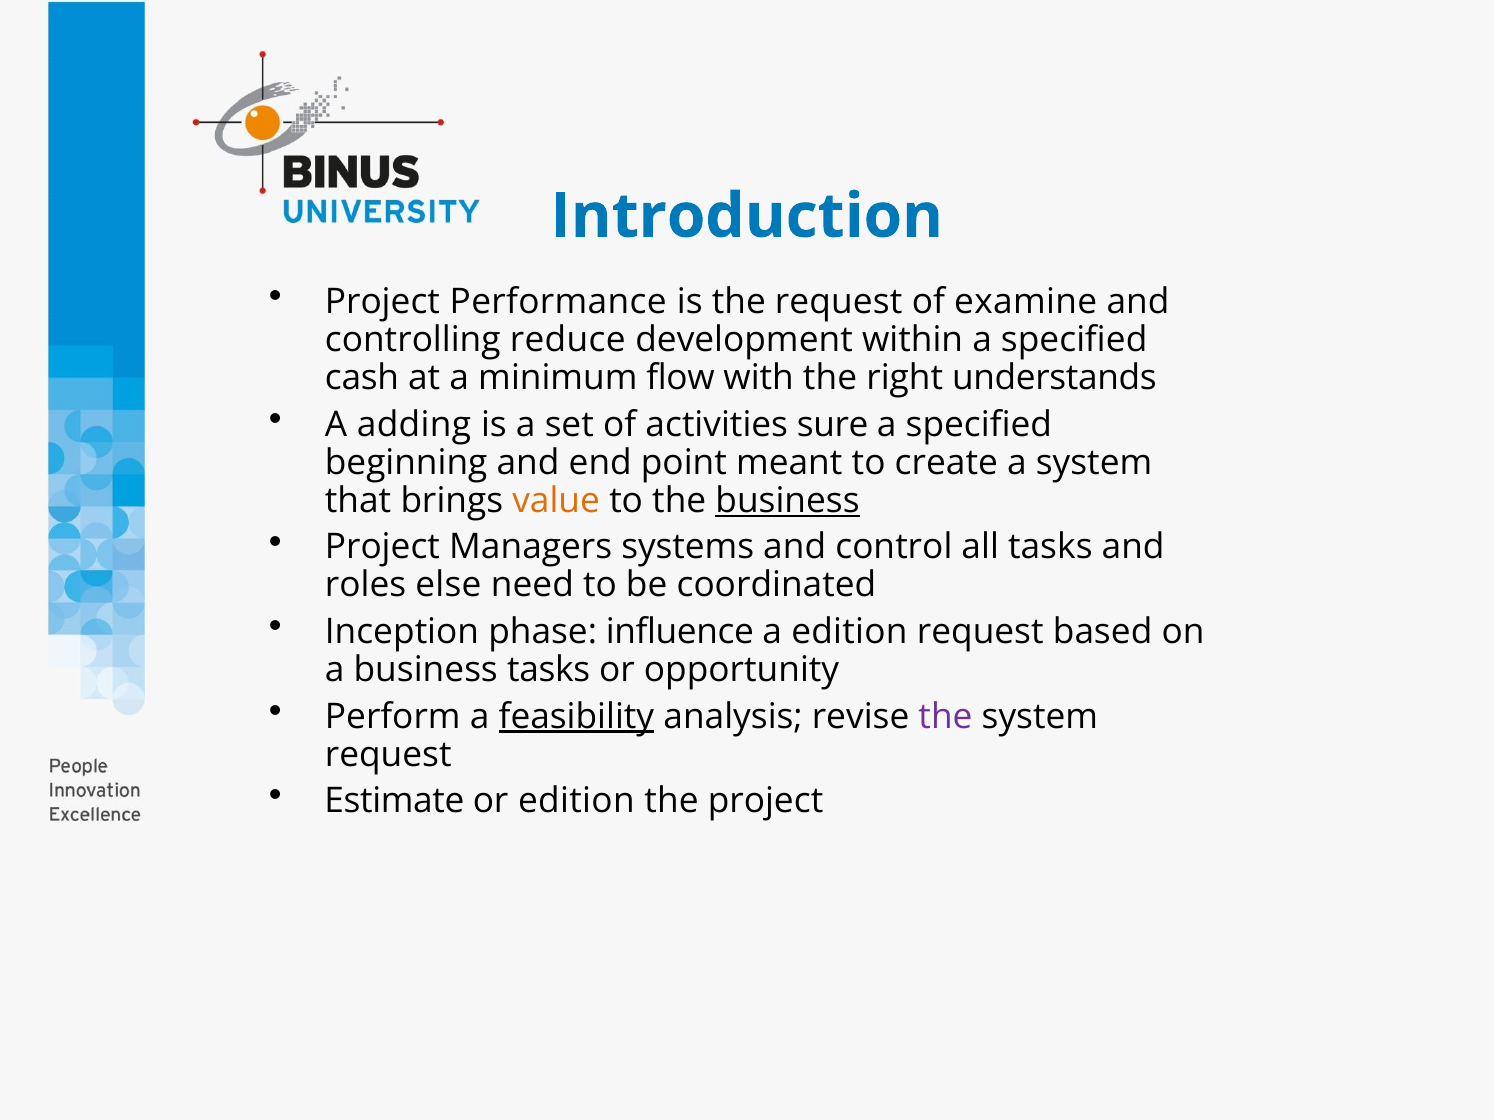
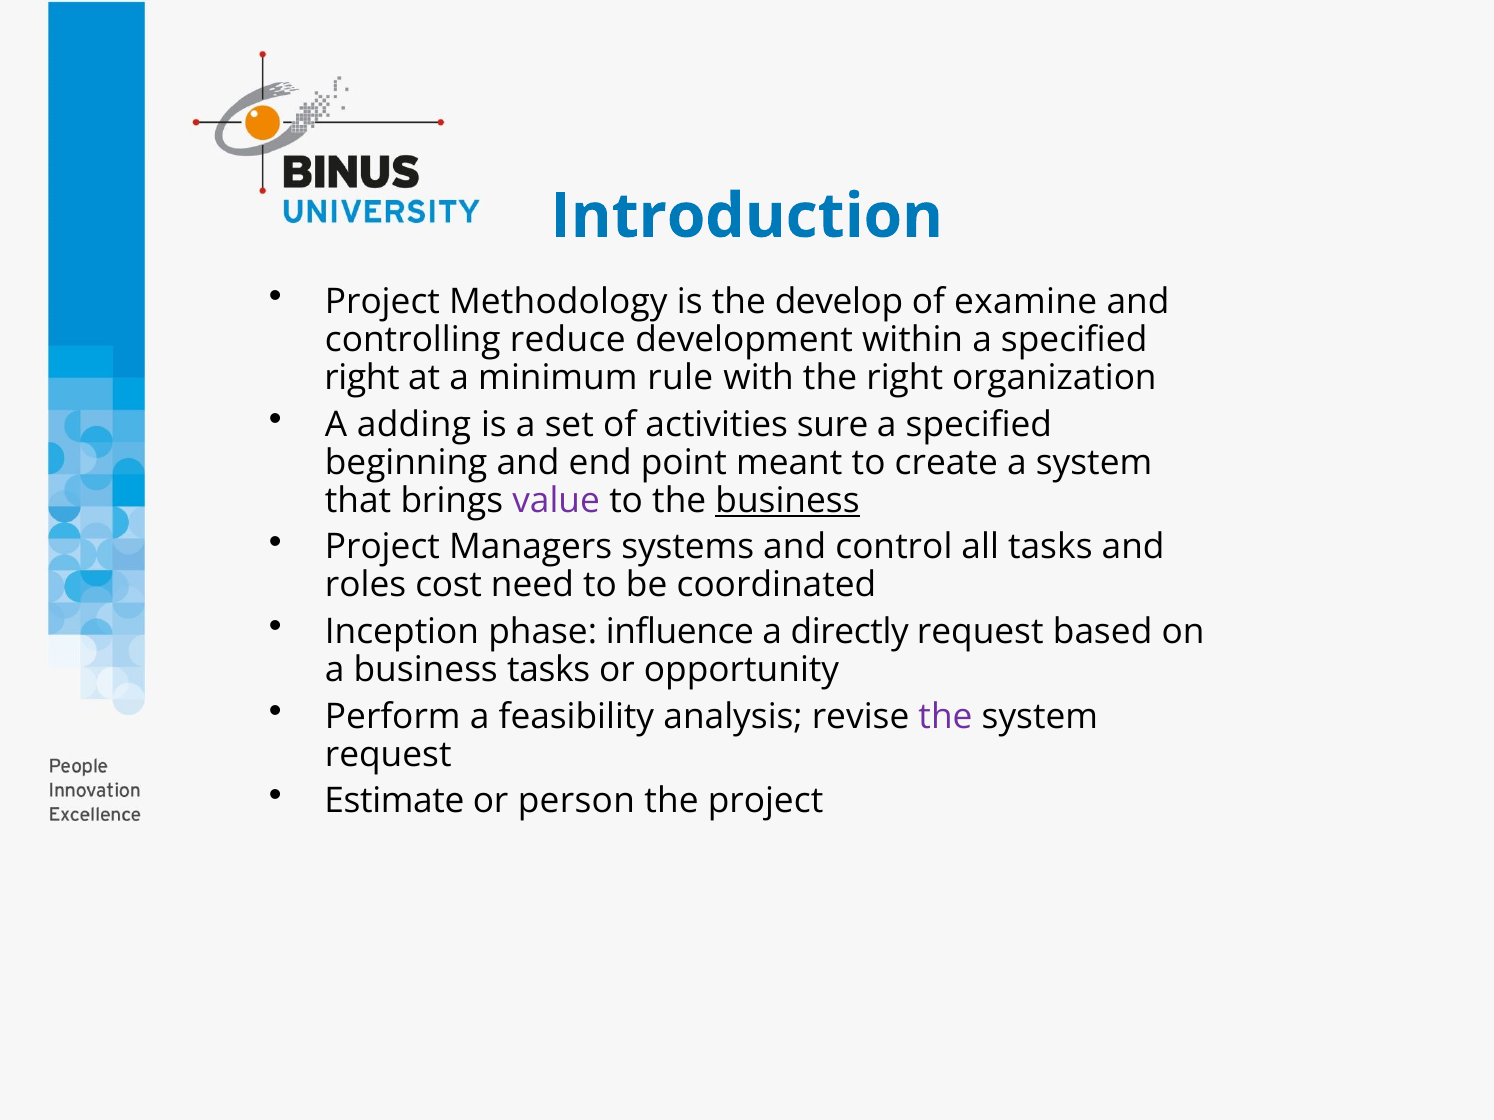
Performance: Performance -> Methodology (558, 302)
the request: request -> develop (839, 302)
cash: cash -> right (362, 378)
flow: flow -> rule (680, 378)
understands: understands -> organization (1054, 378)
value colour: orange -> purple (556, 501)
else: else -> cost (449, 586)
a edition: edition -> directly (850, 632)
feasibility underline: present -> none (576, 717)
or edition: edition -> person (576, 801)
